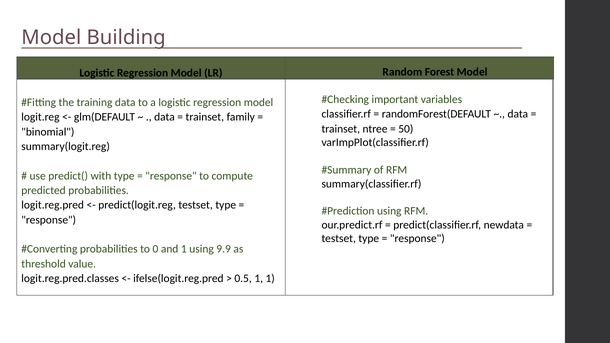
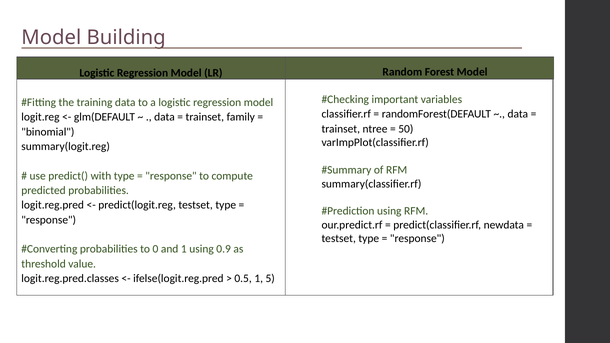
9.9: 9.9 -> 0.9 (224, 249)
1 1: 1 -> 5 (270, 279)
